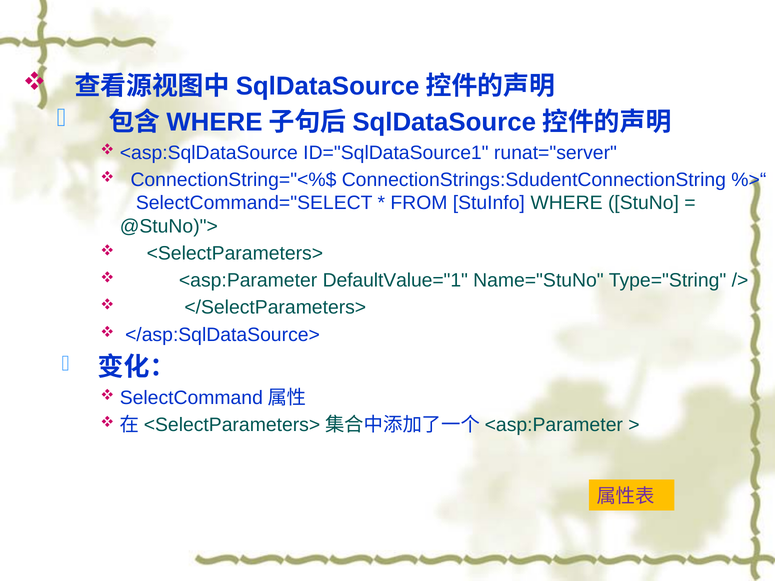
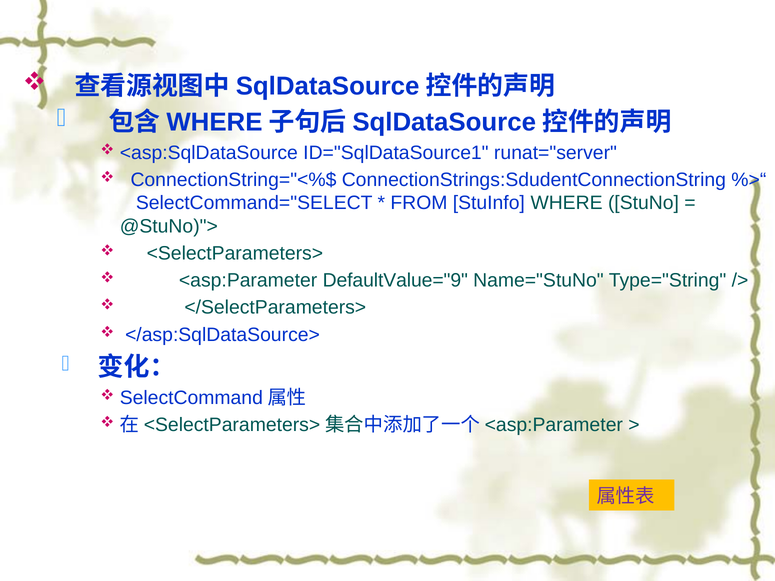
DefaultValue="1: DefaultValue="1 -> DefaultValue="9 (395, 281)
